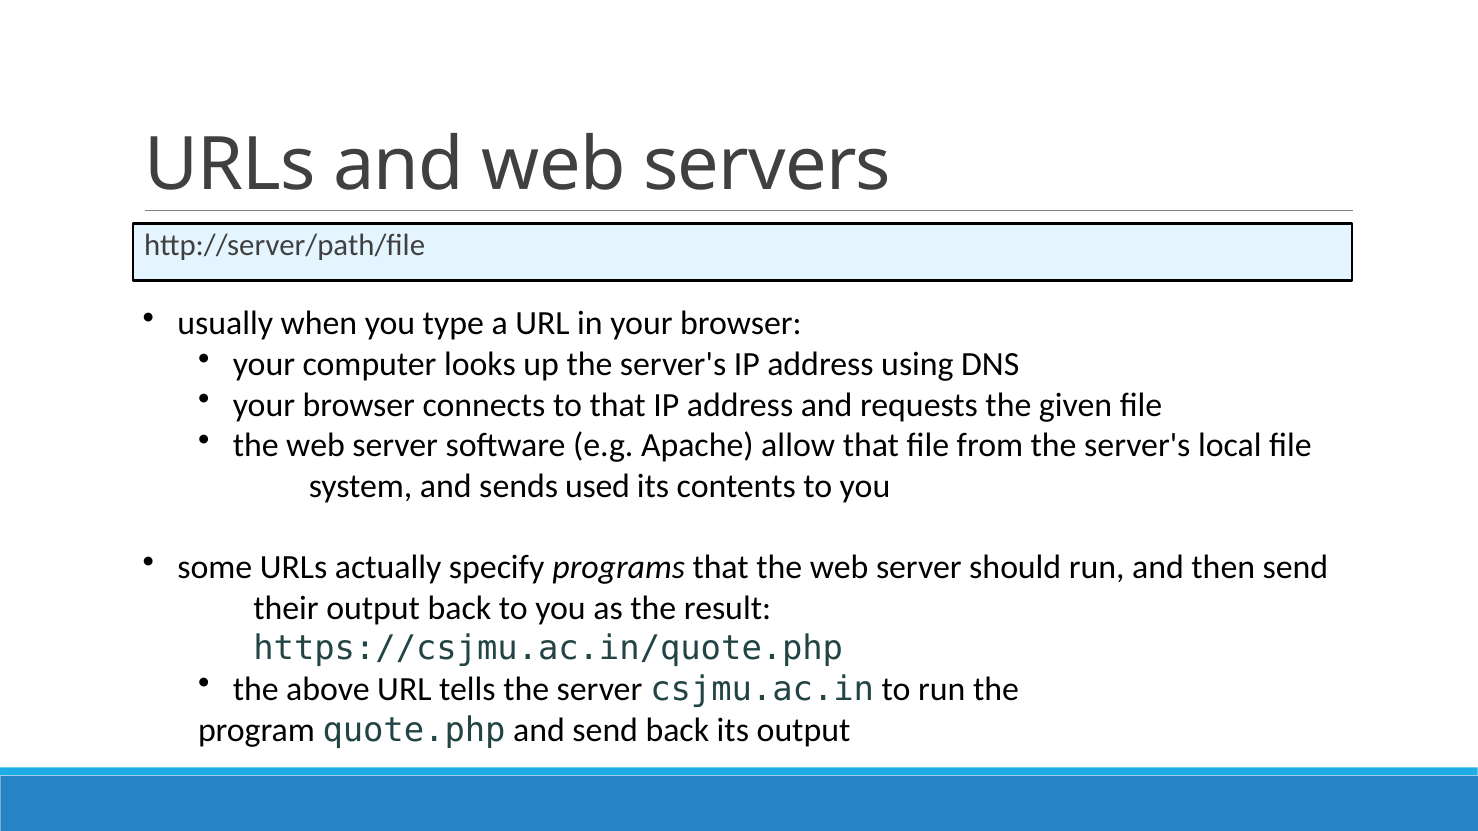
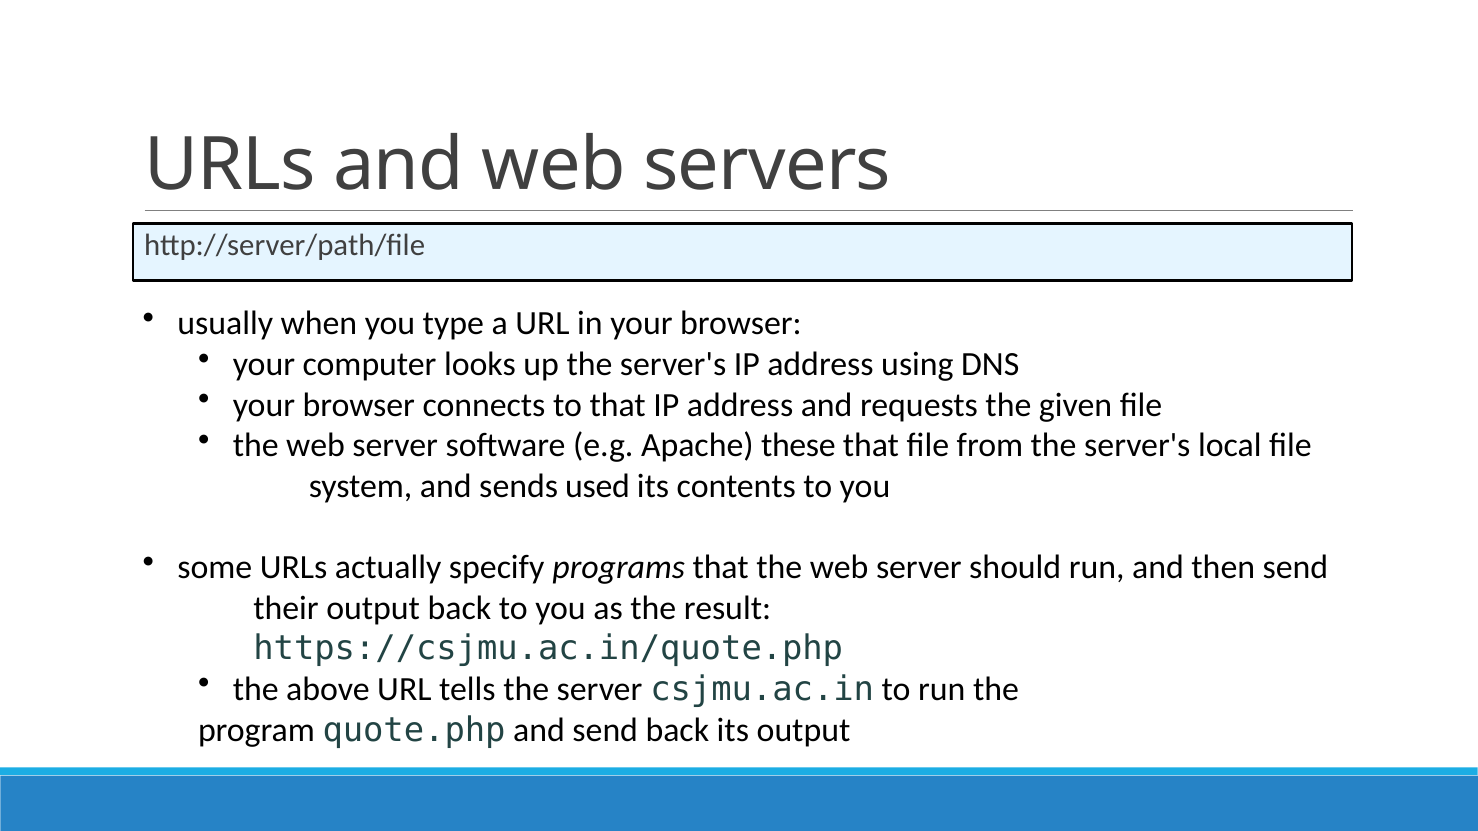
allow: allow -> these (798, 446)
